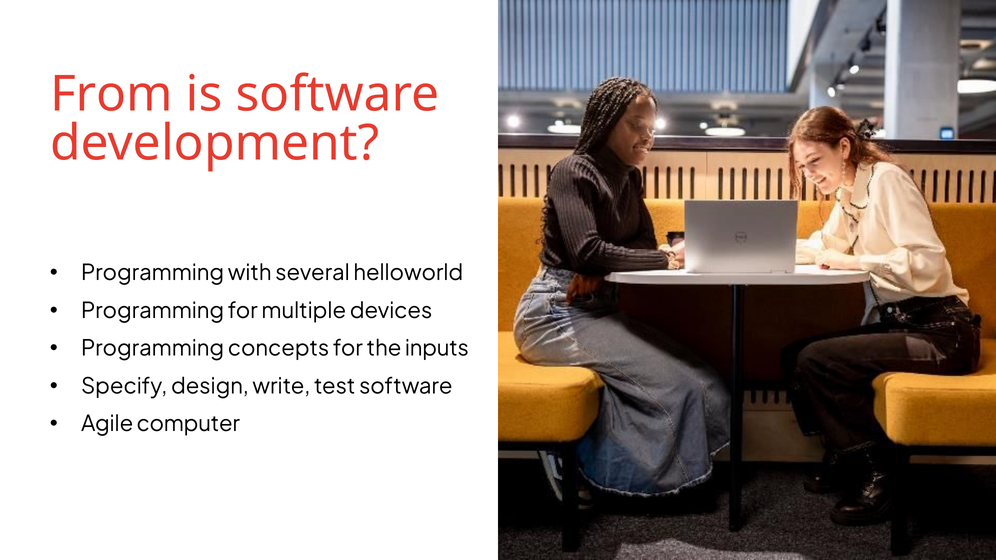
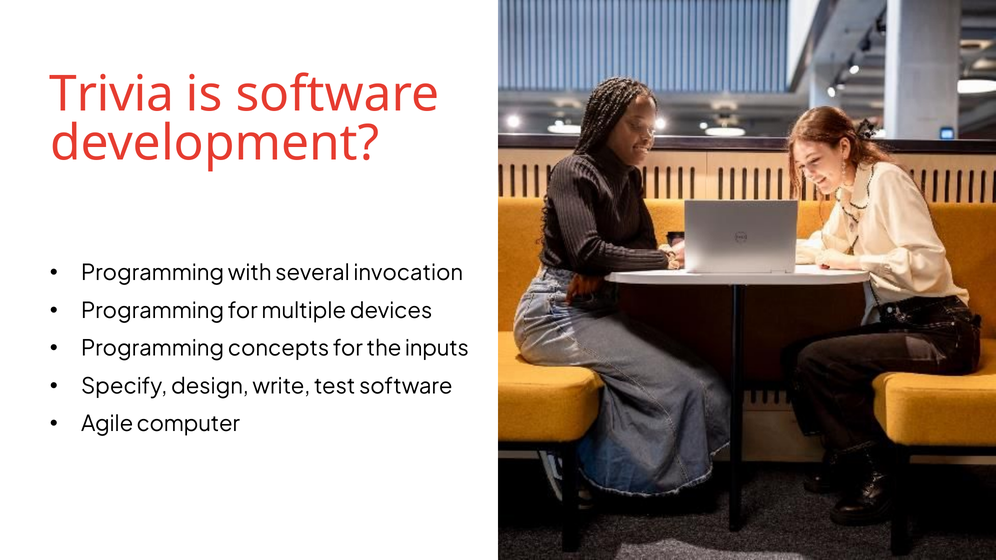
From: From -> Trivia (112, 95)
helloworld: helloworld -> invocation (408, 273)
